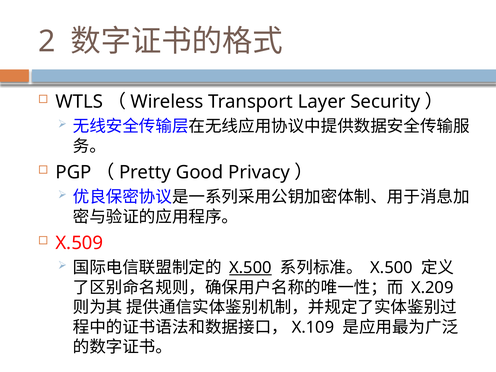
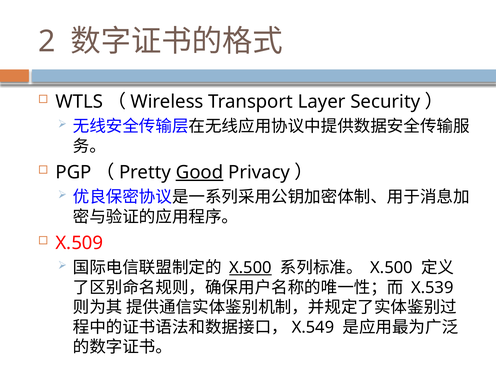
Good underline: none -> present (200, 172)
X.209: X.209 -> X.539 (432, 288)
X.109: X.109 -> X.549 (313, 327)
